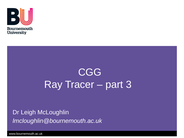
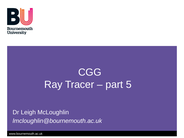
3: 3 -> 5 (129, 85)
